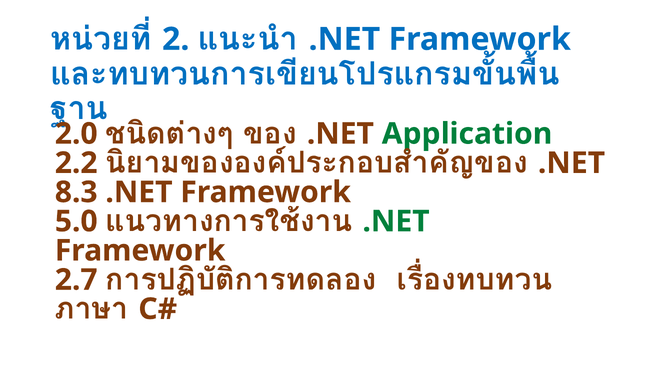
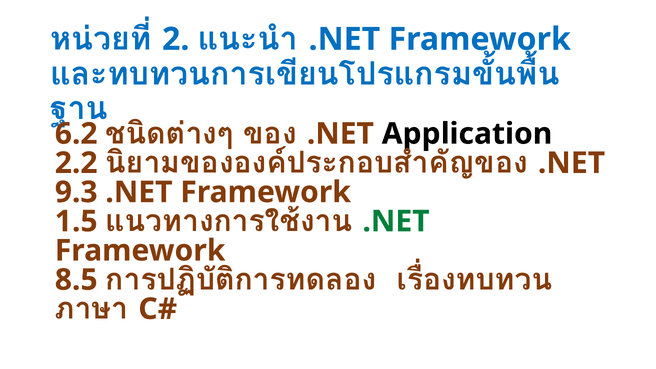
2.0: 2.0 -> 6.2 (76, 134)
Application colour: green -> black (467, 134)
8.3: 8.3 -> 9.3 (76, 192)
5.0: 5.0 -> 1.5 (76, 221)
2.7: 2.7 -> 8.5 (76, 280)
